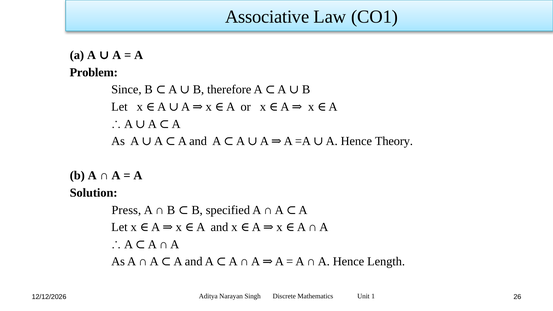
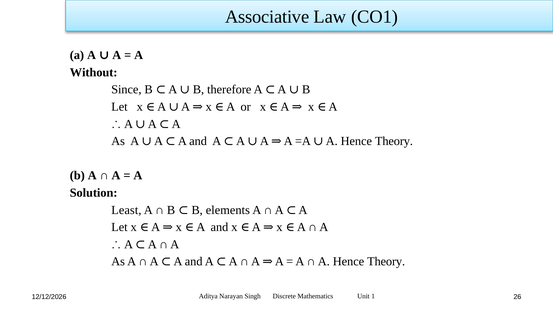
Problem: Problem -> Without (94, 72)
Press: Press -> Least (126, 210)
specified: specified -> elements (228, 210)
Length: Length -> Theory (386, 262)
